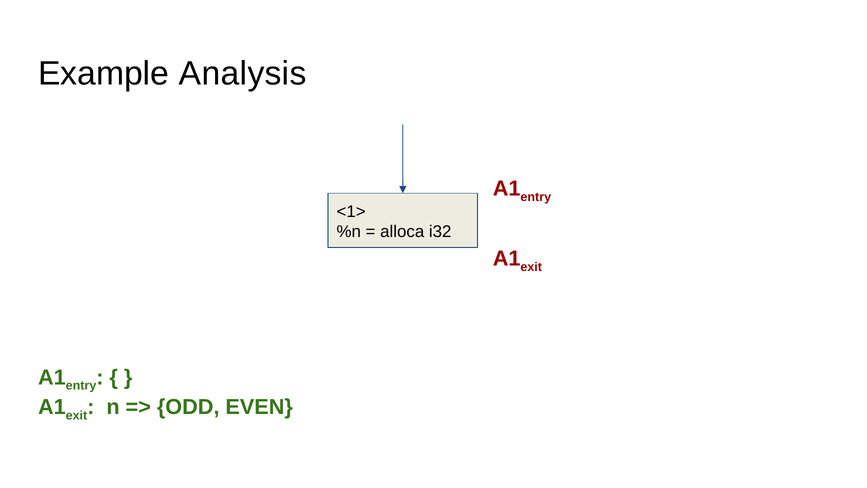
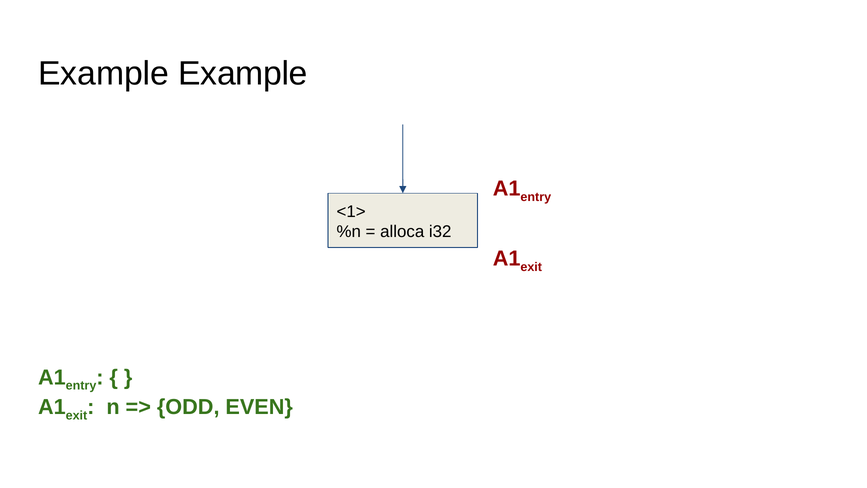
Example Analysis: Analysis -> Example (243, 73)
